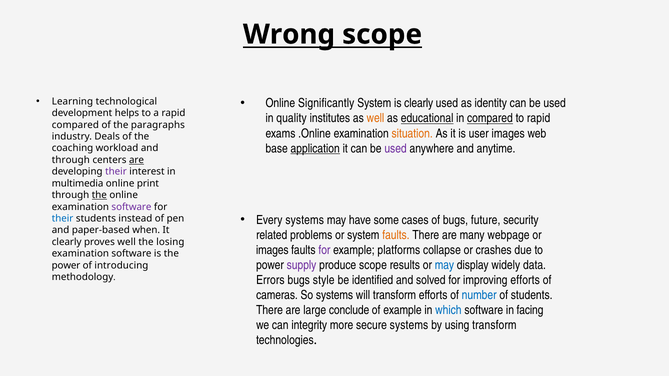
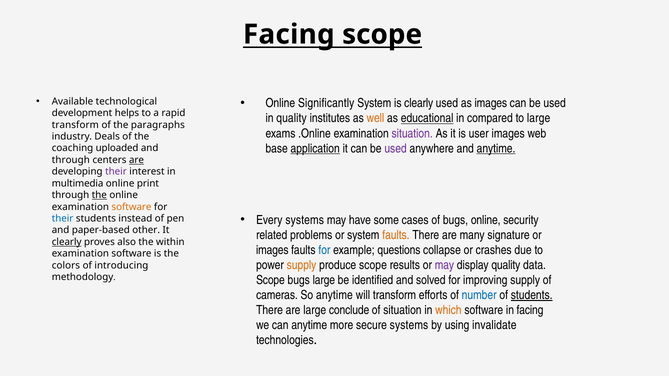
Wrong: Wrong -> Facing (289, 34)
Learning: Learning -> Available (72, 102)
as identity: identity -> images (491, 103)
compared underline: present -> none (490, 118)
to rapid: rapid -> large (539, 118)
compared: compared -> transform (75, 125)
situation colour: orange -> purple (412, 134)
anytime underline: none -> present (496, 149)
workload: workload -> uploaded (117, 148)
software colour: purple -> orange (131, 207)
bugs future: future -> online (486, 220)
when: when -> other (146, 230)
webpage: webpage -> signature (509, 235)
clearly underline: none -> present (67, 242)
proves well: well -> also (127, 242)
losing: losing -> within (170, 242)
for colour: purple -> blue (324, 250)
platforms: platforms -> questions (399, 250)
supply colour: purple -> orange (302, 265)
may colour: blue -> purple (444, 265)
display widely: widely -> quality (506, 265)
power: power -> colors (66, 266)
Errors: Errors -> Scope (270, 280)
bugs style: style -> large (324, 280)
improving efforts: efforts -> supply (525, 280)
So systems: systems -> anytime (334, 295)
students underline: none -> present (532, 295)
of example: example -> situation (402, 310)
which colour: blue -> orange (448, 310)
can integrity: integrity -> anytime (309, 326)
using transform: transform -> invalidate (494, 326)
